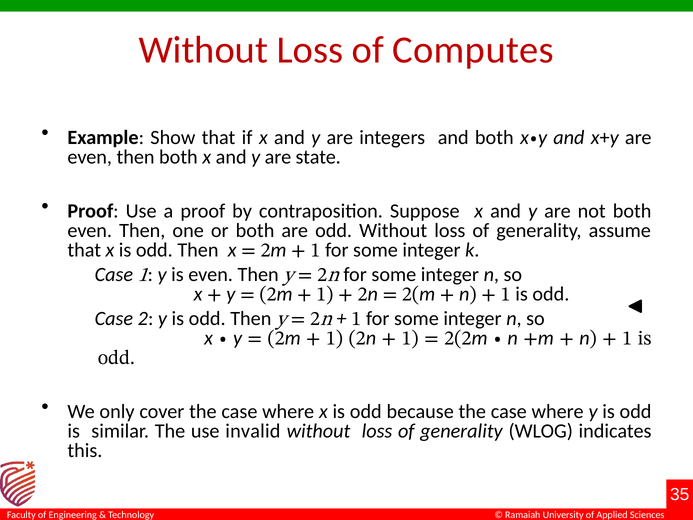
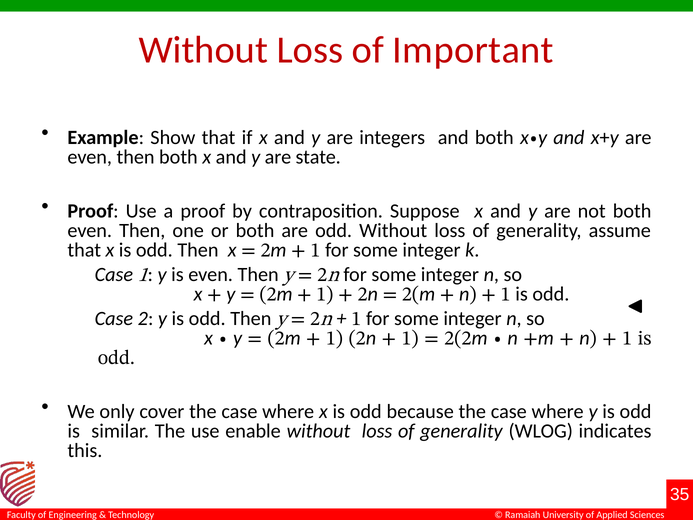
Computes: Computes -> Important (473, 50)
invalid: invalid -> enable (253, 431)
